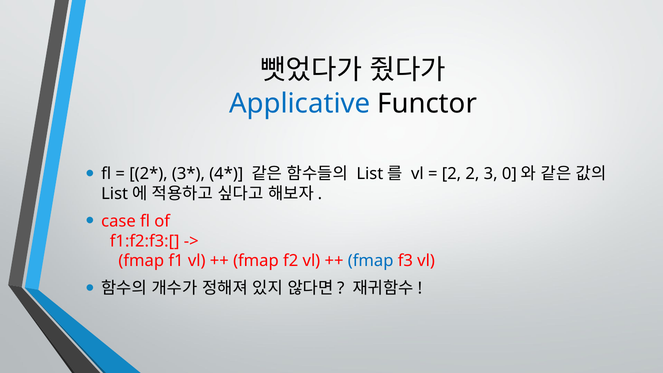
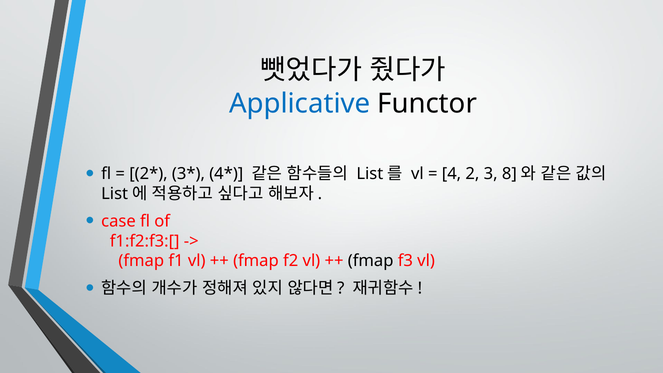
2: 2 -> 4 (452, 174)
0: 0 -> 8 (509, 174)
fmap colour: blue -> black (371, 261)
